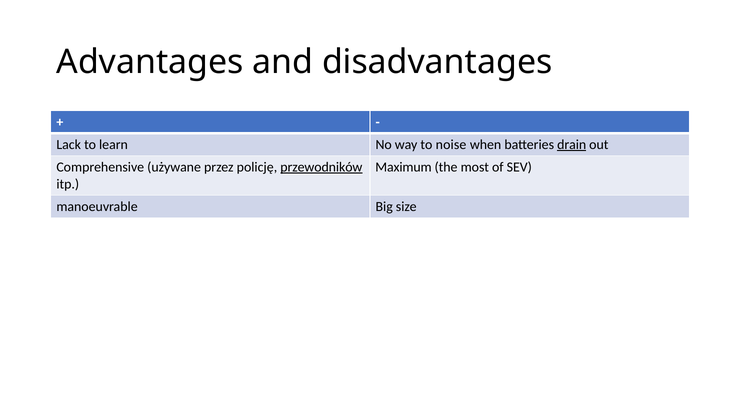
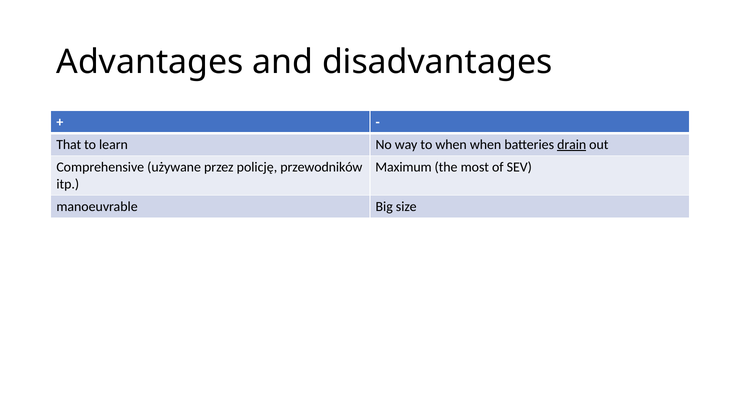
Lack: Lack -> That (69, 145)
to noise: noise -> when (451, 145)
przewodników underline: present -> none (321, 167)
